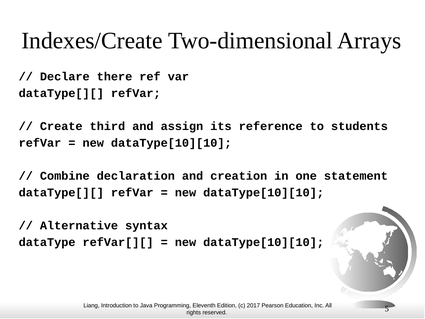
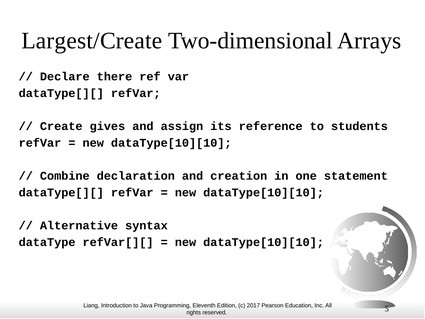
Indexes/Create: Indexes/Create -> Largest/Create (92, 41)
third: third -> gives (107, 126)
